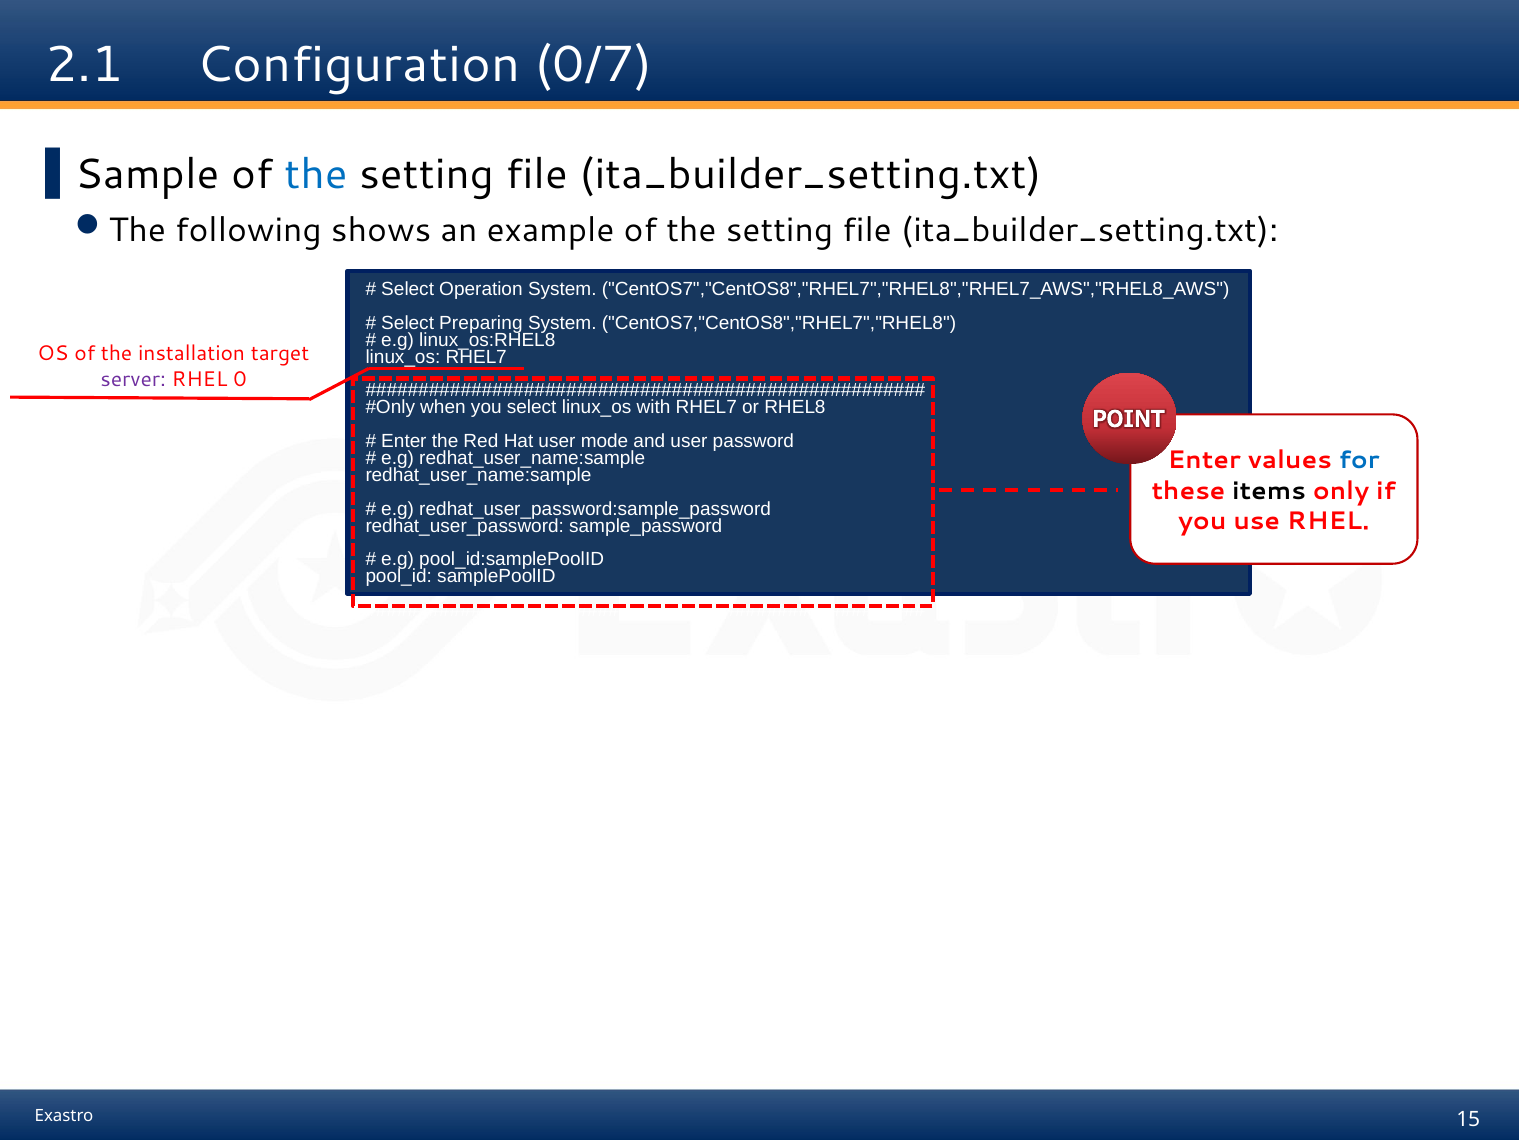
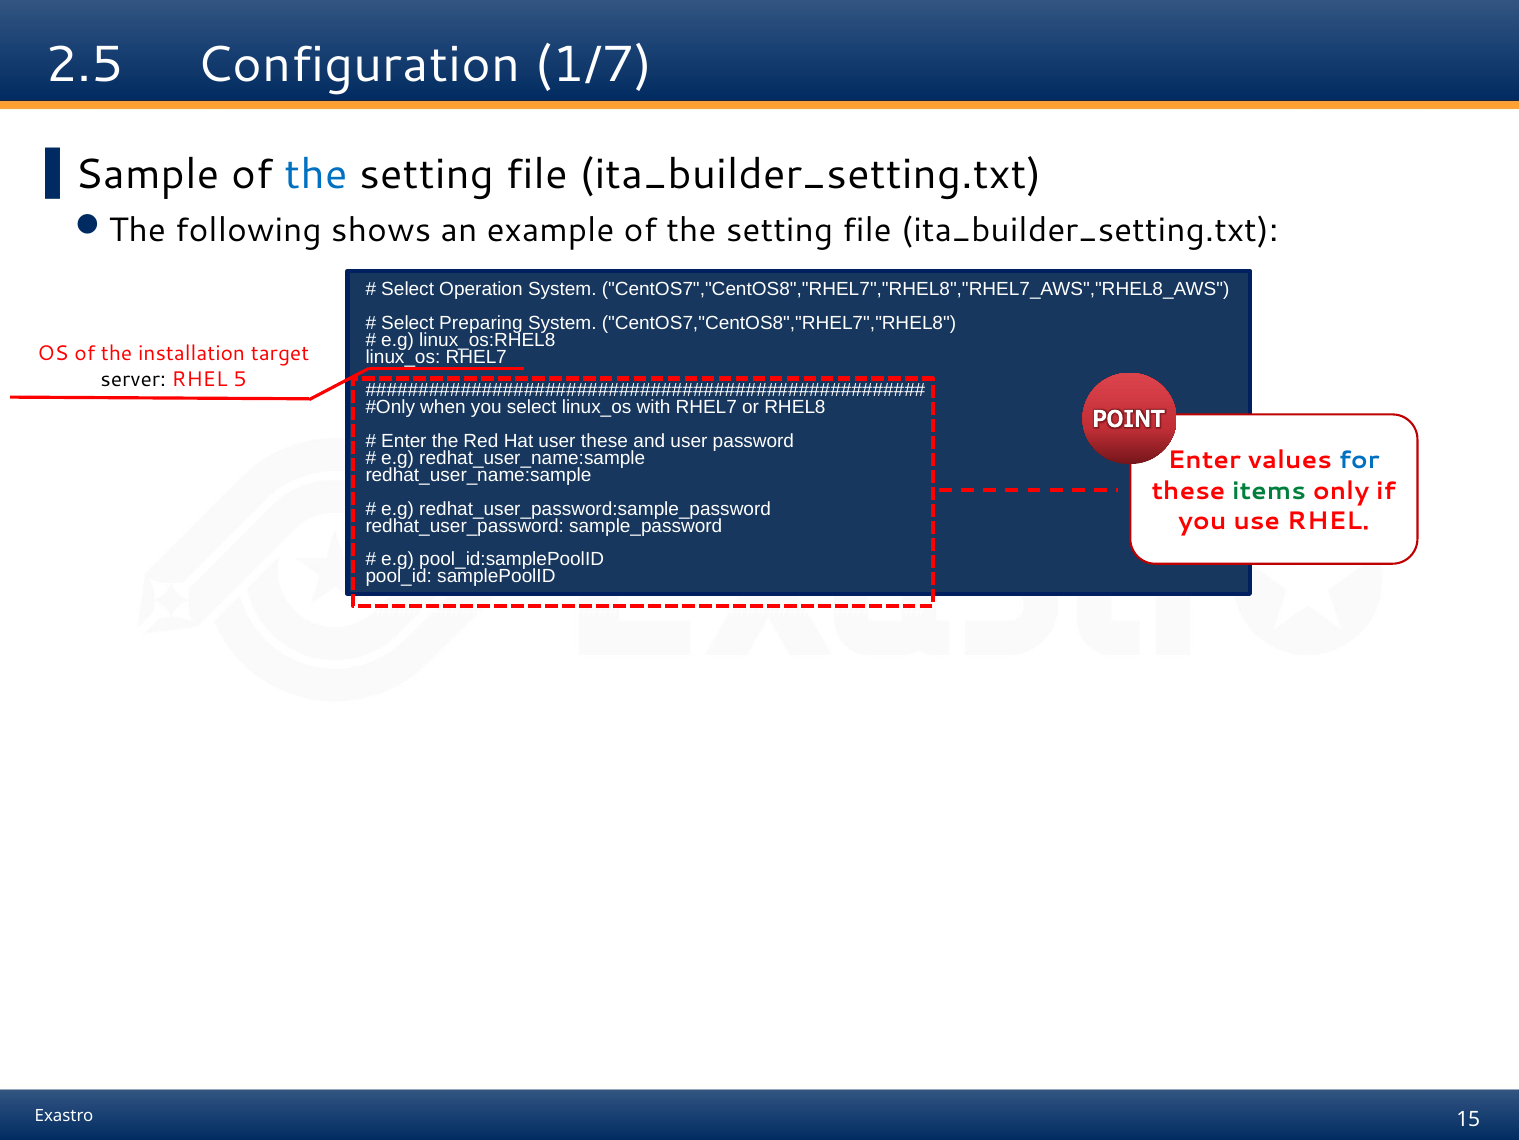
2.1: 2.1 -> 2.5 (84, 64)
0/7: 0/7 -> 1/7 (593, 64)
server colour: purple -> black (133, 379)
0: 0 -> 5 (240, 379)
user mode: mode -> these (604, 441)
items colour: black -> green (1269, 490)
